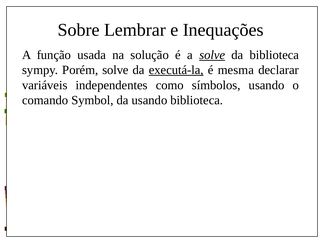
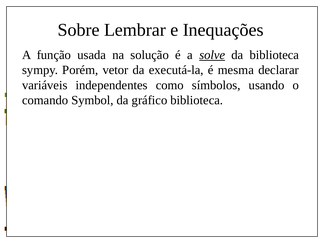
Porém solve: solve -> vetor (115, 70)
executá-la underline: present -> none (176, 70)
da usando: usando -> gráfico (150, 100)
